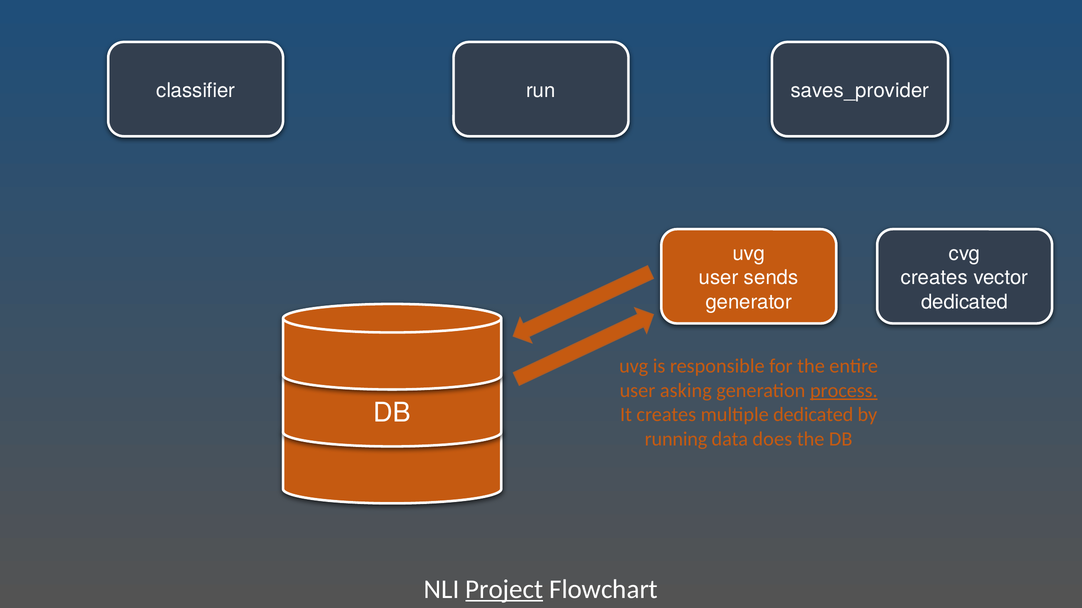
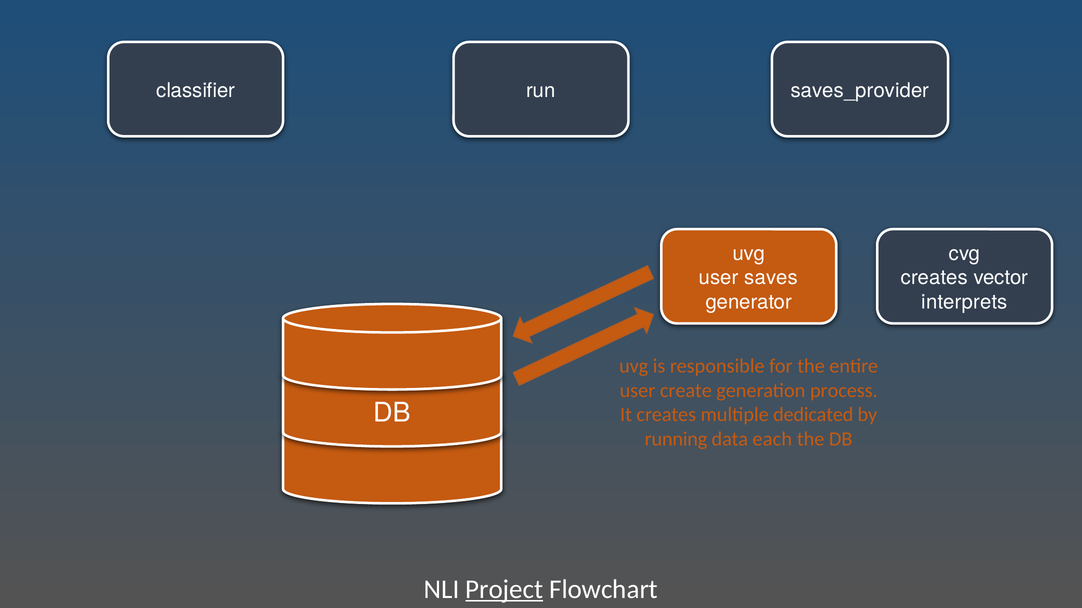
sends: sends -> saves (771, 278)
dedicated: dedicated -> interprets (964, 302)
asking: asking -> create (686, 391)
process underline: present -> none (844, 391)
does: does -> each (772, 440)
